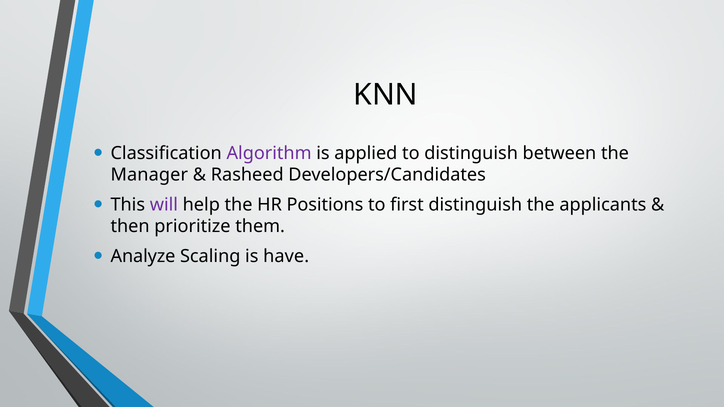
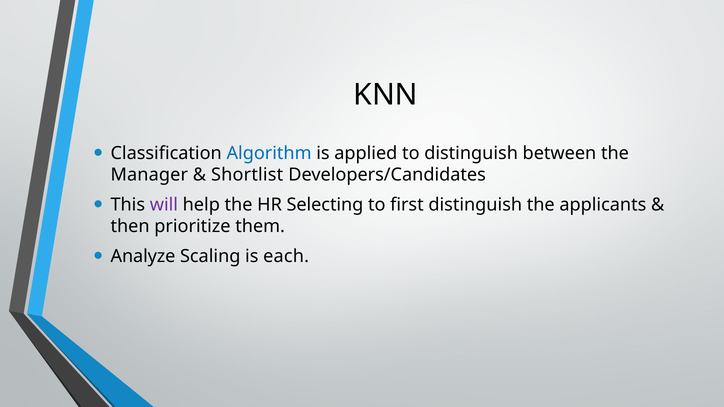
Algorithm colour: purple -> blue (269, 153)
Rasheed: Rasheed -> Shortlist (247, 175)
Positions: Positions -> Selecting (325, 205)
have: have -> each (286, 256)
